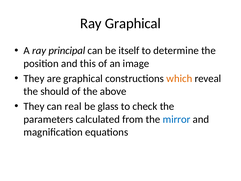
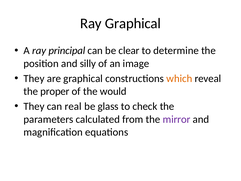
itself: itself -> clear (129, 51)
this: this -> silly (88, 63)
should: should -> proper (55, 91)
above: above -> would (113, 91)
mirror colour: blue -> purple (177, 119)
